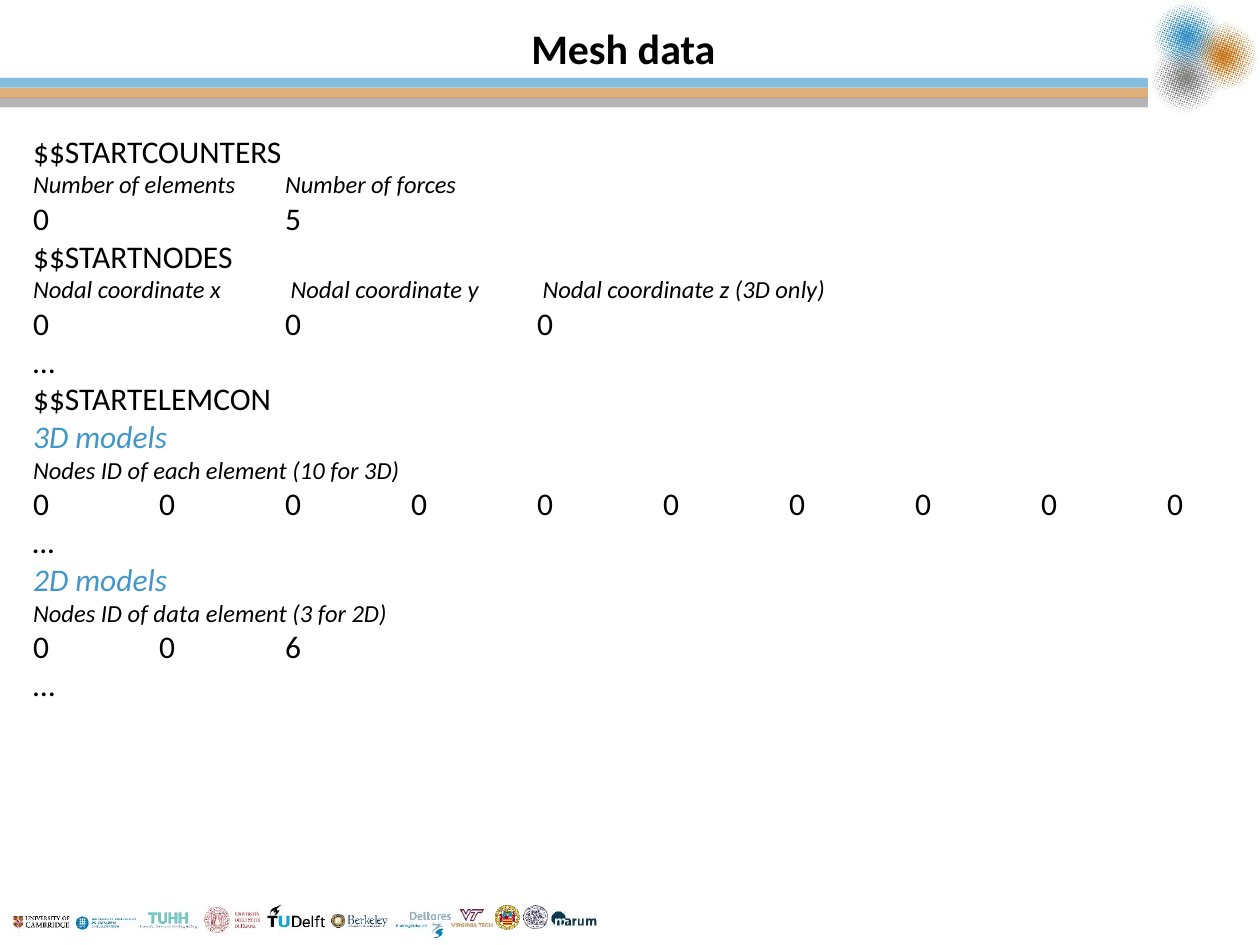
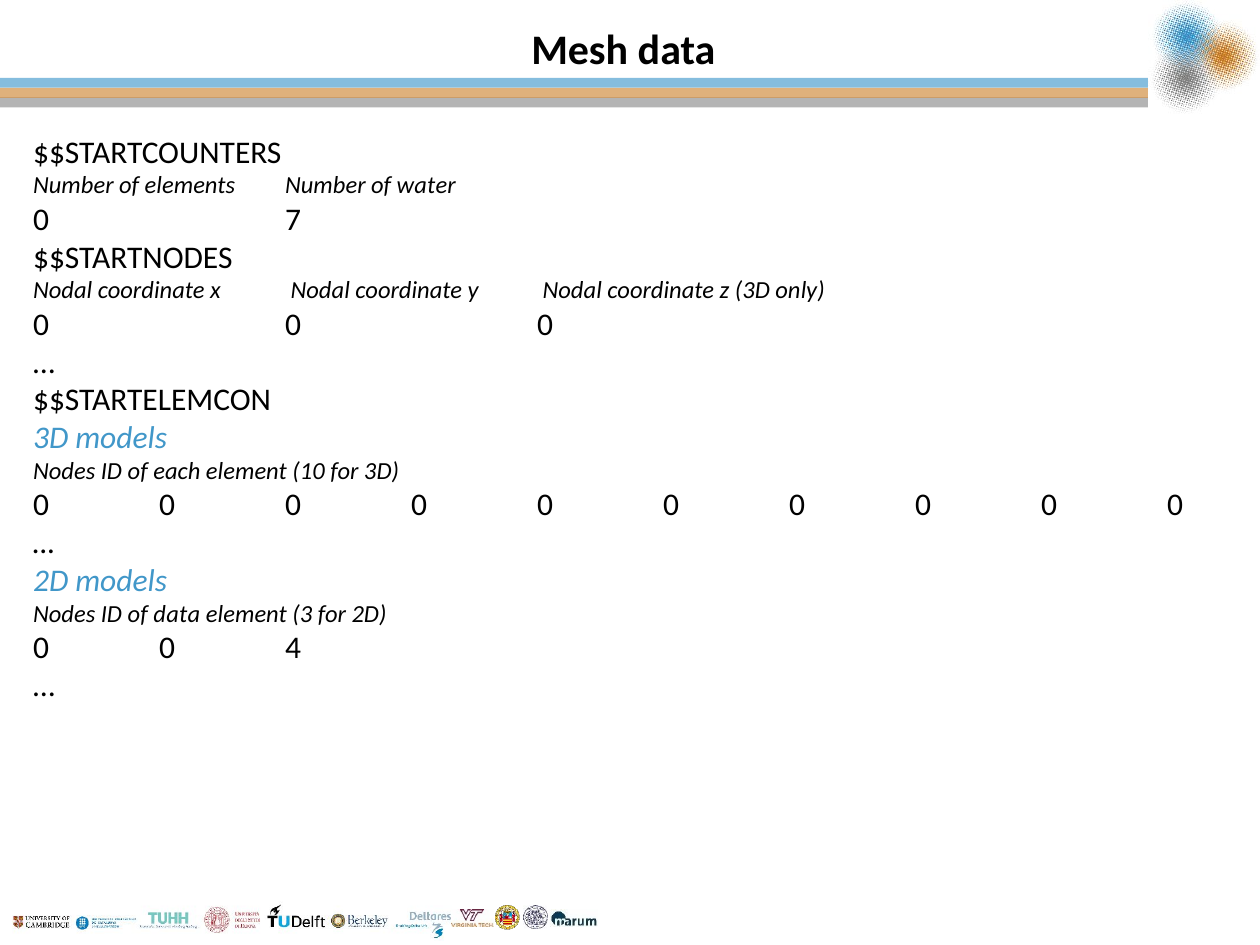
forces: forces -> water (426, 186)
5: 5 -> 7 (293, 220)
6: 6 -> 4 (293, 648)
